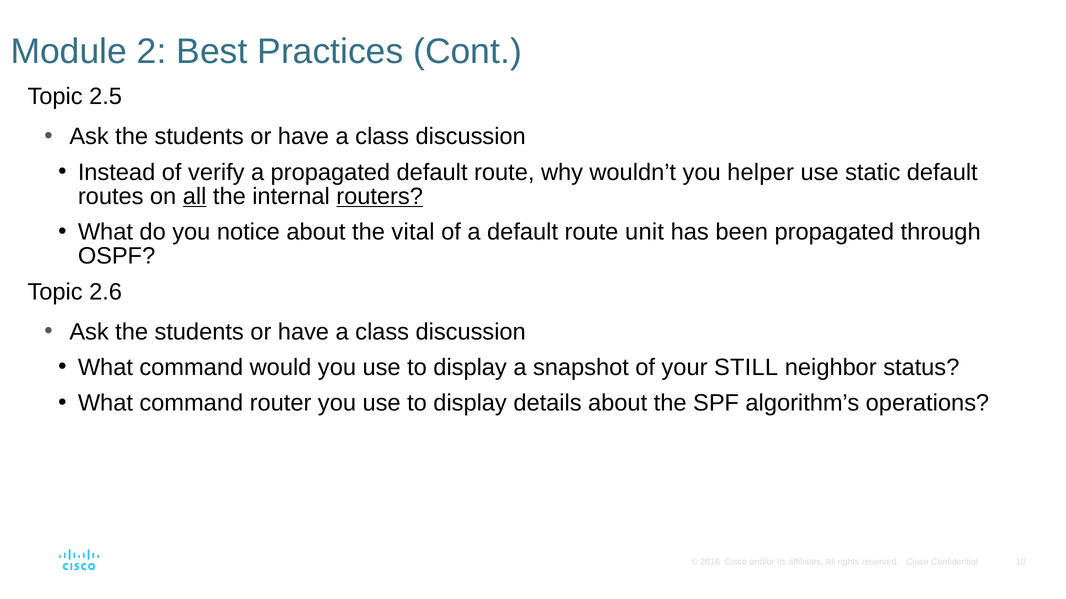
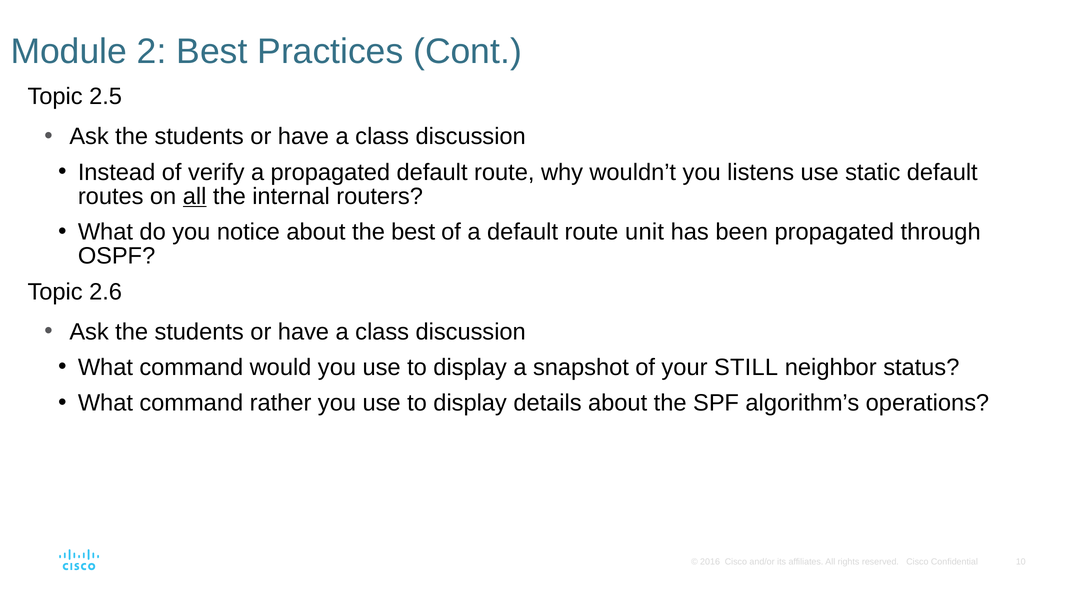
helper: helper -> listens (761, 172)
routers underline: present -> none (380, 197)
the vital: vital -> best (413, 232)
router: router -> rather (281, 404)
